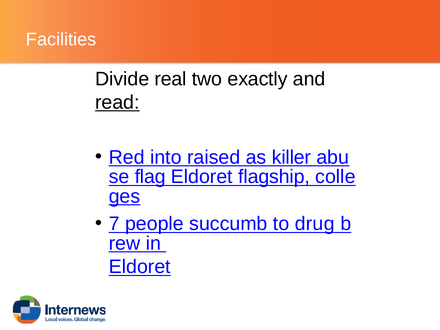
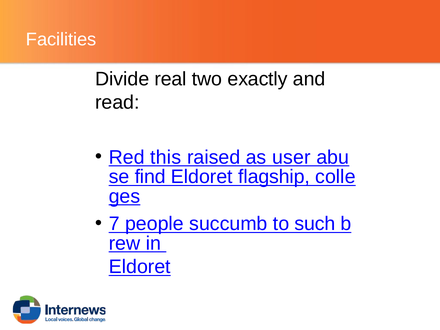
read underline: present -> none (117, 102)
into: into -> this (166, 157)
killer: killer -> user (291, 157)
flag: flag -> find (150, 177)
drug: drug -> such (315, 224)
